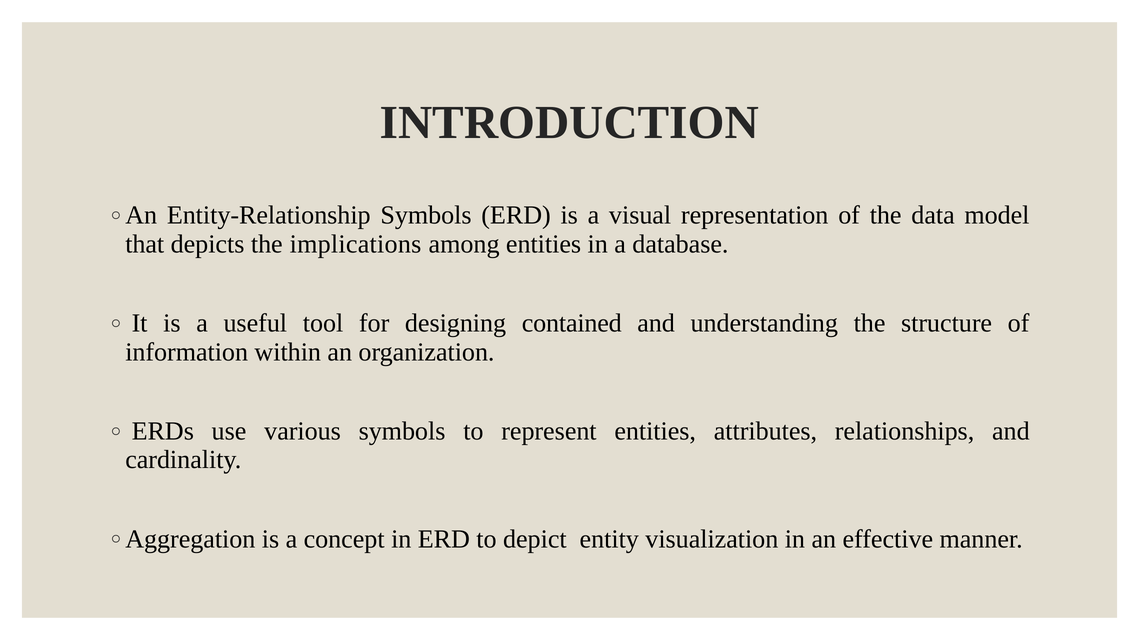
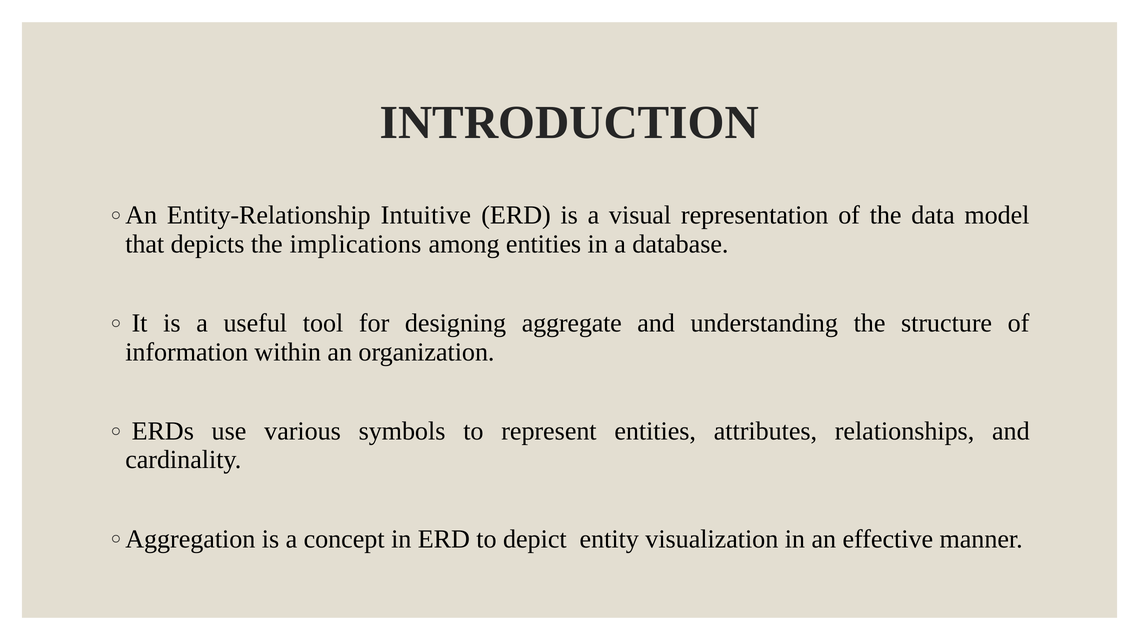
Entity-Relationship Symbols: Symbols -> Intuitive (426, 215)
contained: contained -> aggregate (572, 323)
